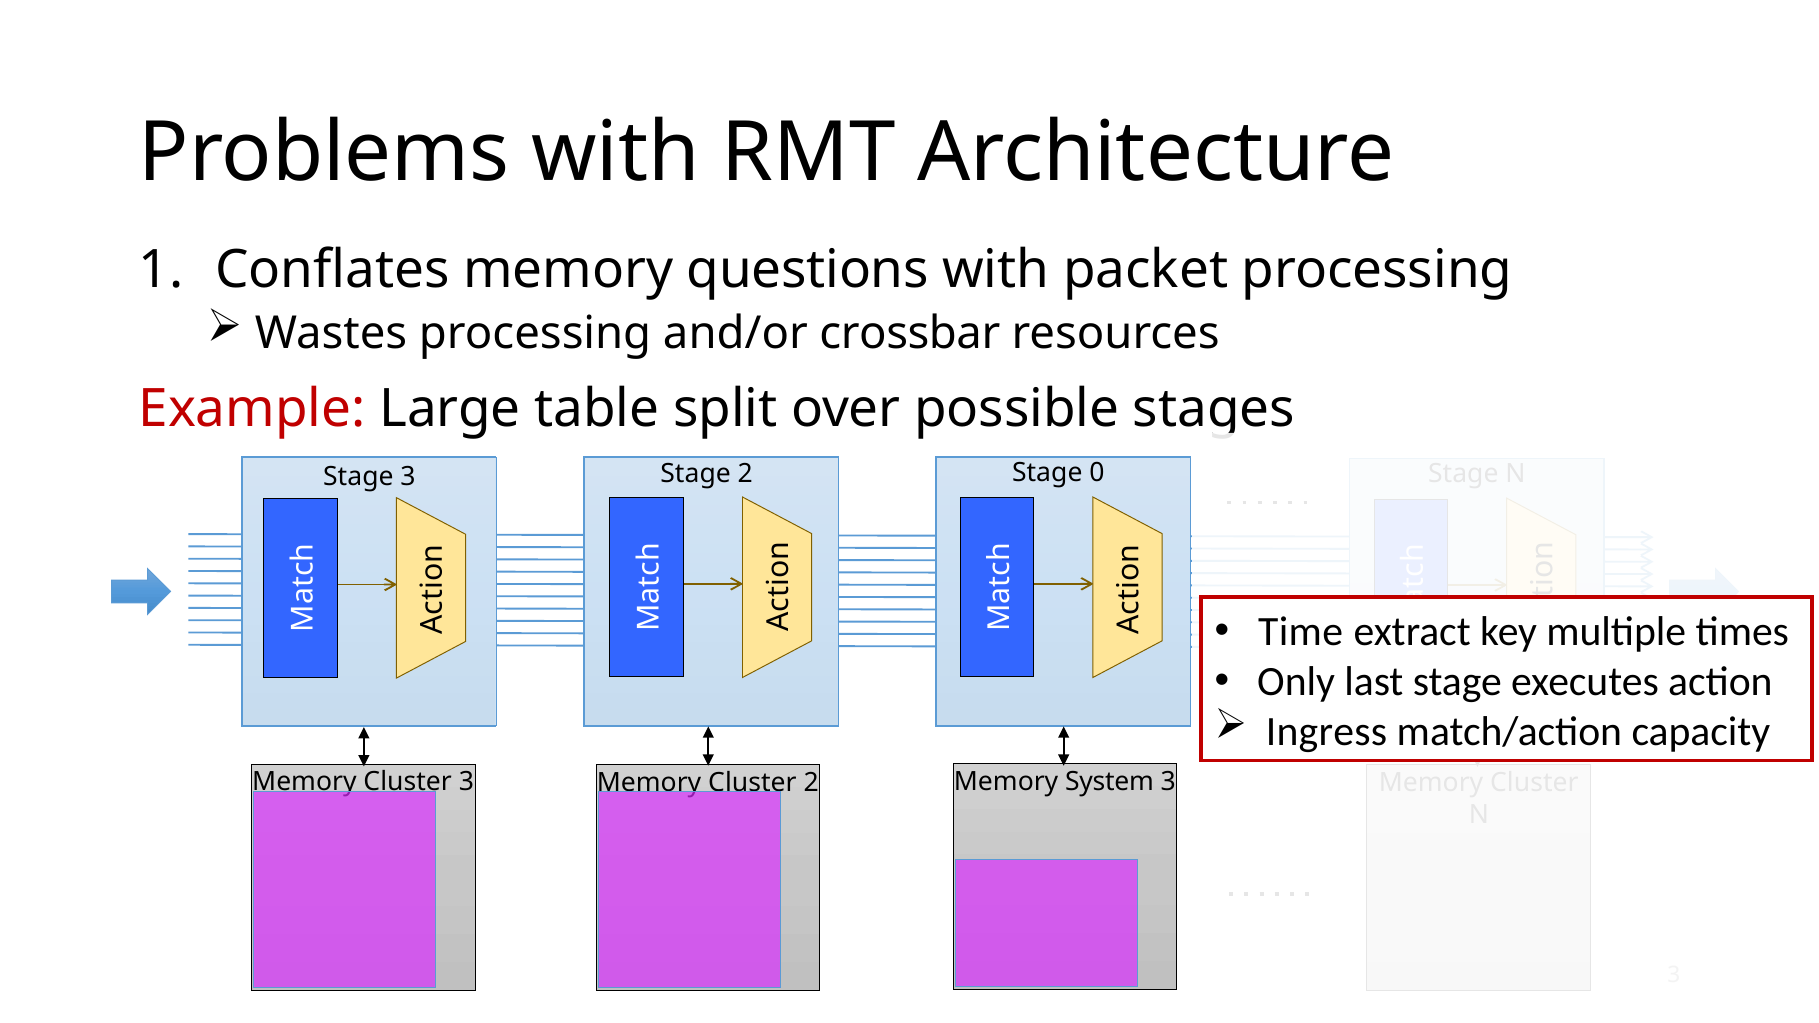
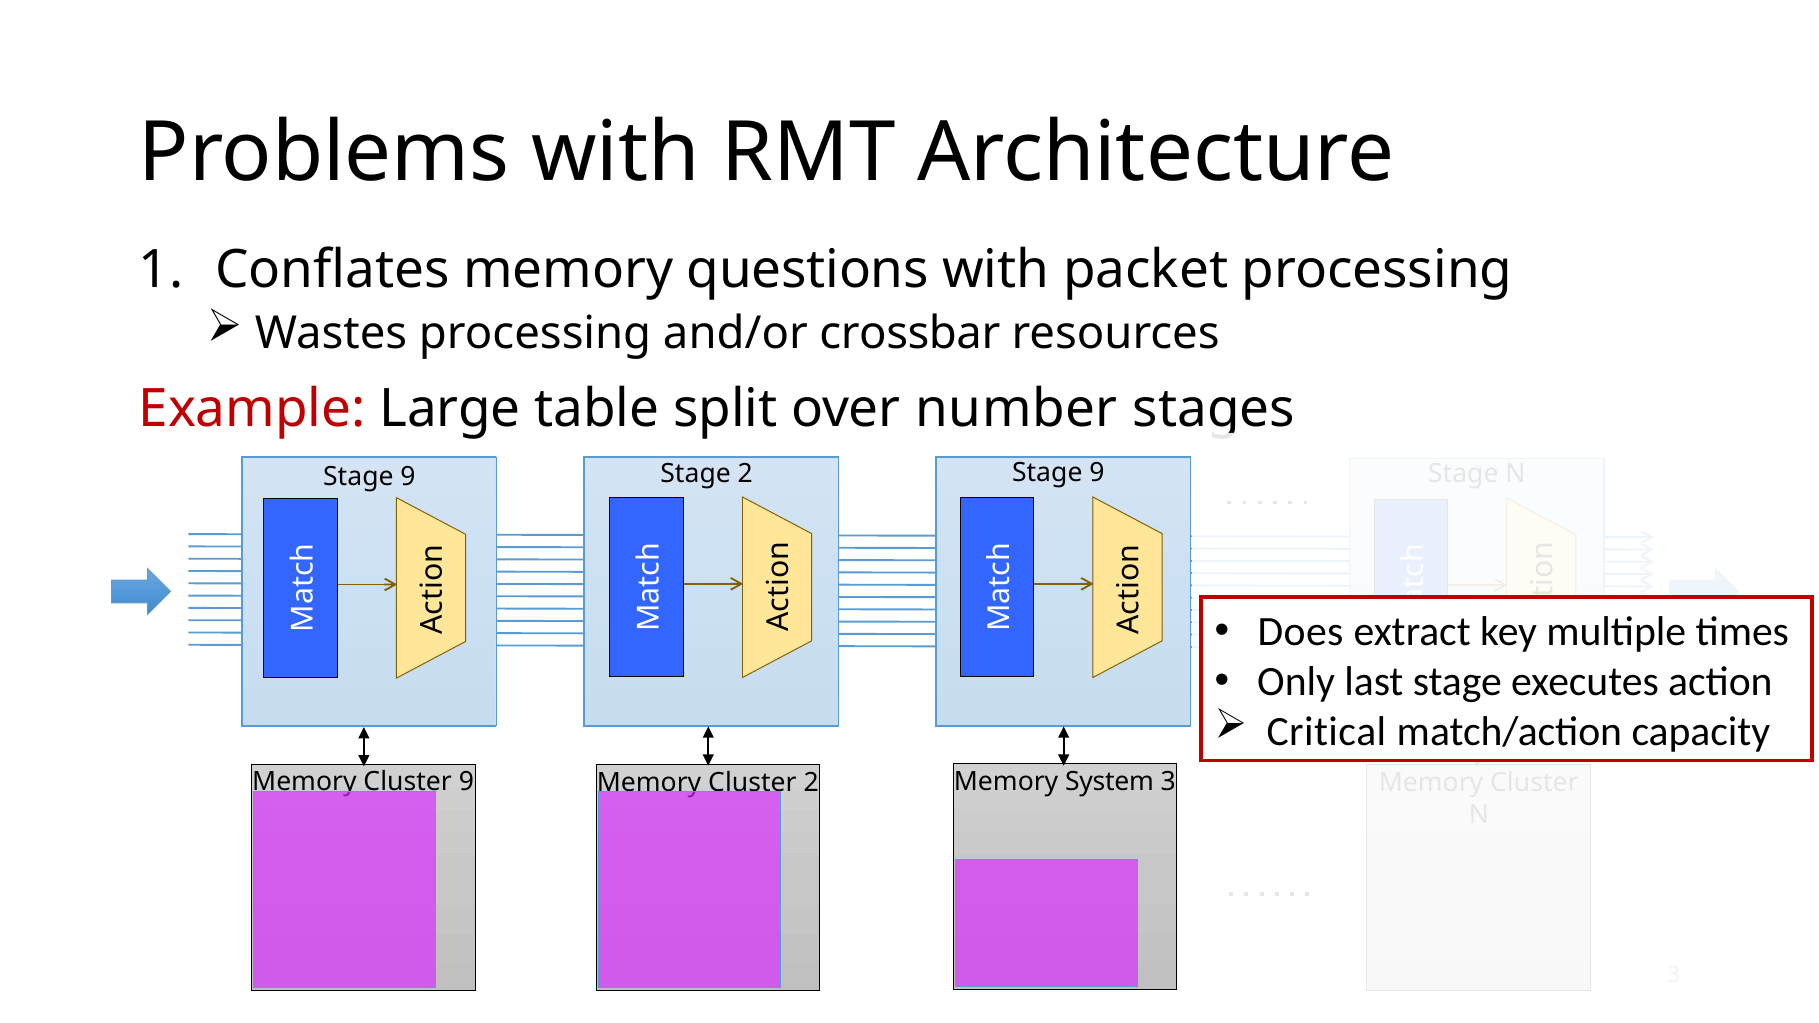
possible: possible -> number (1017, 409)
3: 3 -> 9 (408, 477)
2 Stage 0: 0 -> 9 (1097, 473)
Time: Time -> Does (1301, 632)
Ingress: Ingress -> Critical (1326, 732)
3: 3 -> 9 (466, 782)
